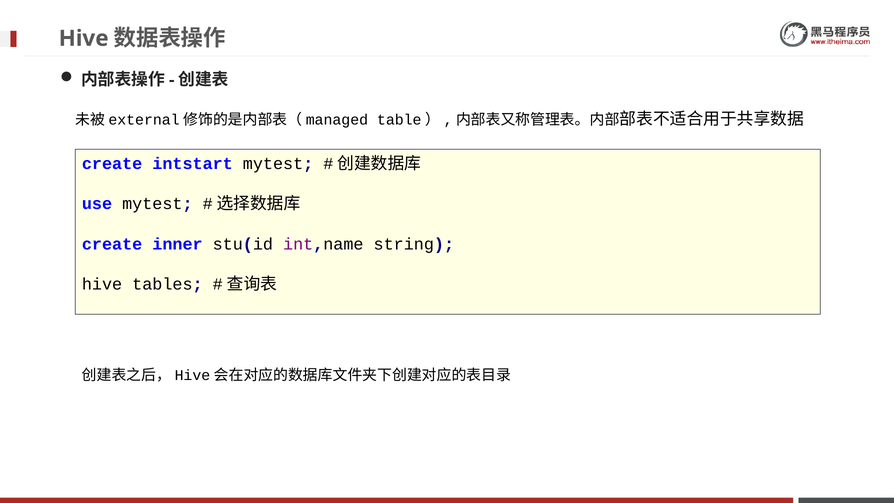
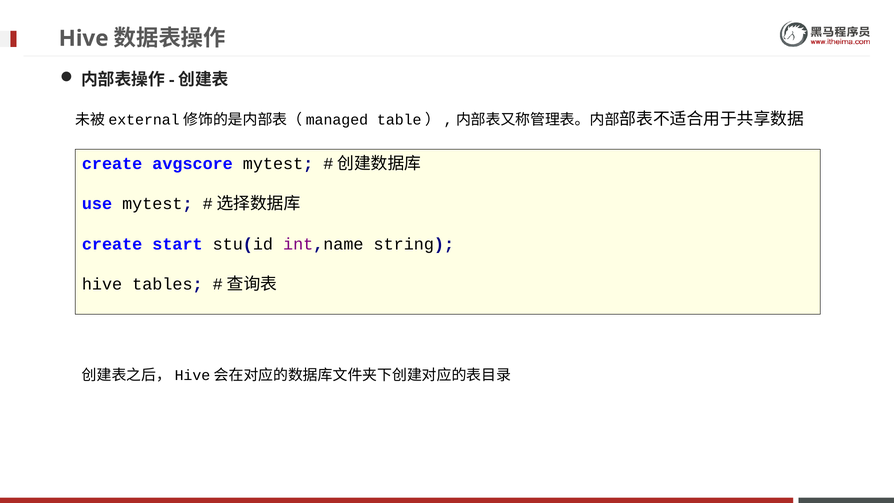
intstart: intstart -> avgscore (193, 164)
inner: inner -> start (177, 244)
